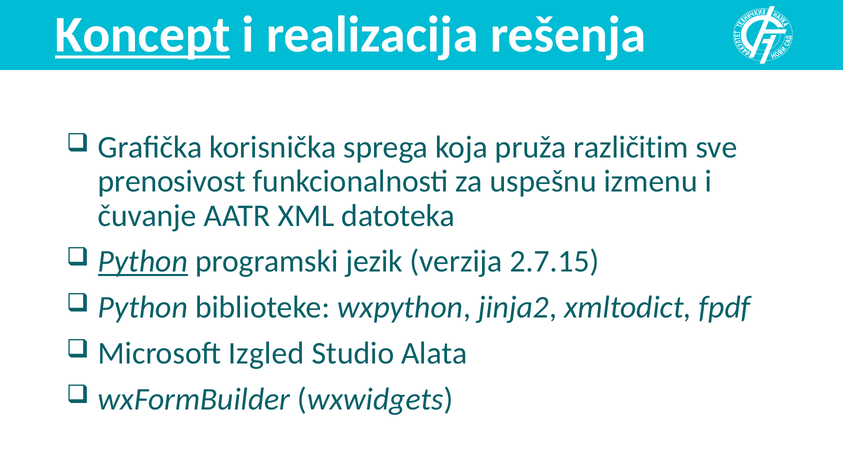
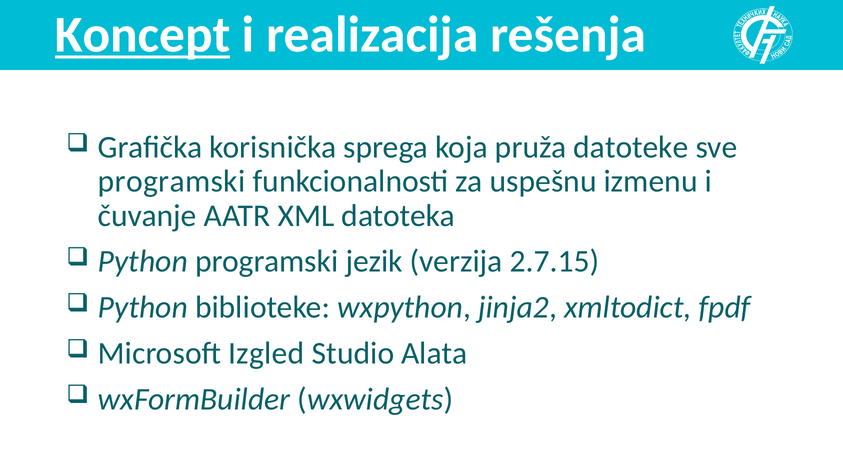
različitim: različitim -> datoteke (631, 147)
prenosivost: prenosivost -> programski (172, 182)
Python underline: present -> none (143, 262)
